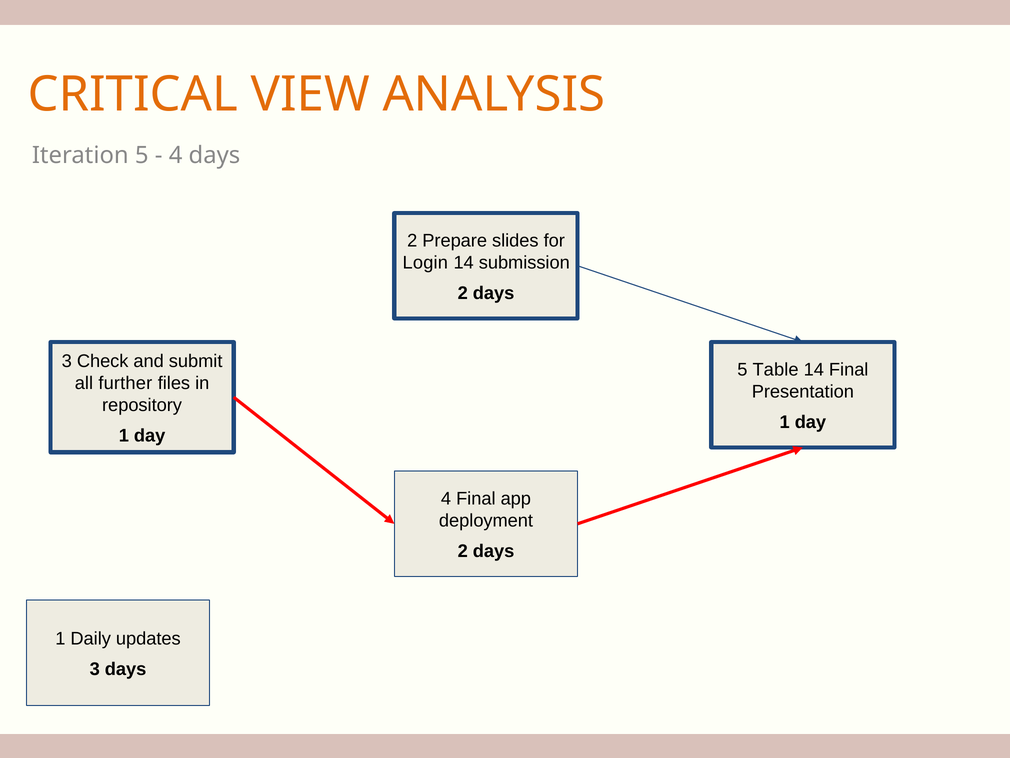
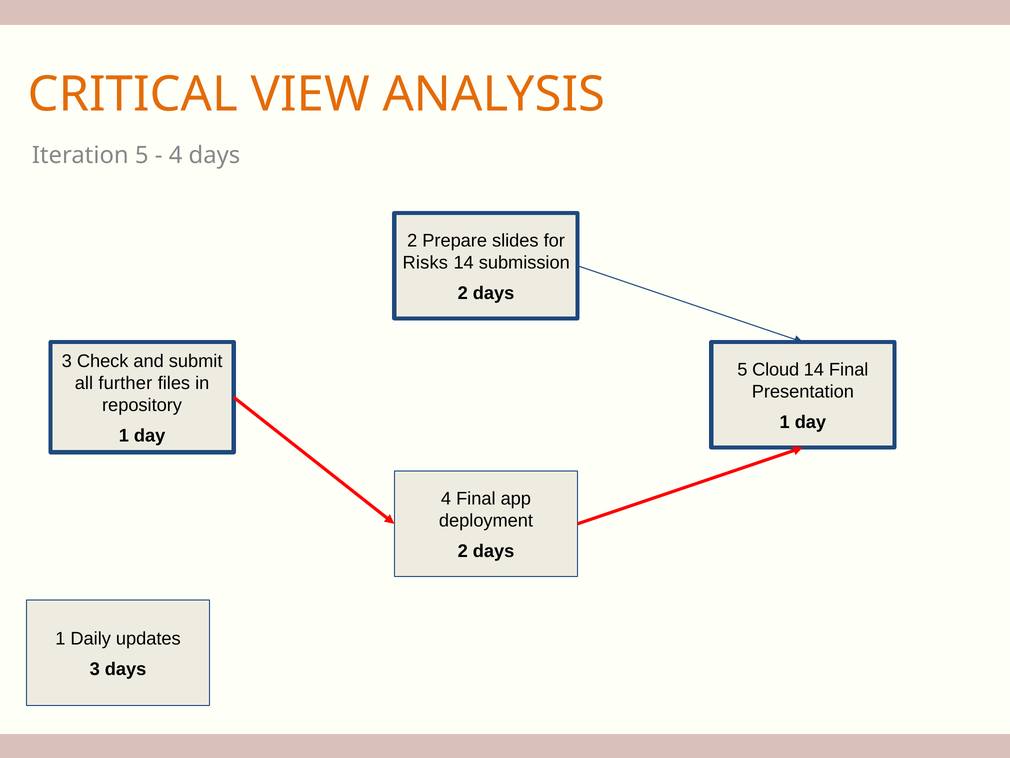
Login: Login -> Risks (425, 263)
Table: Table -> Cloud (776, 370)
